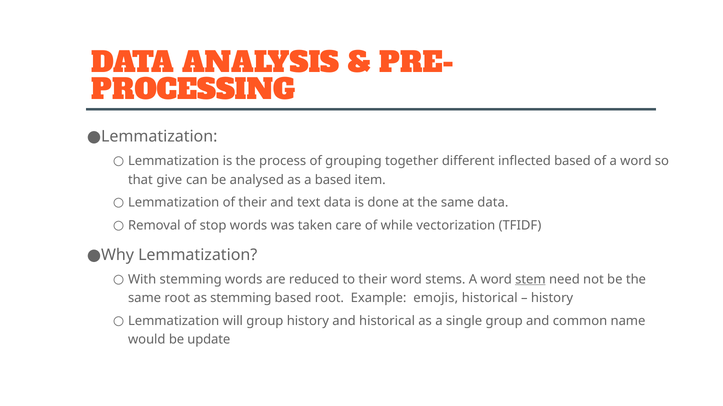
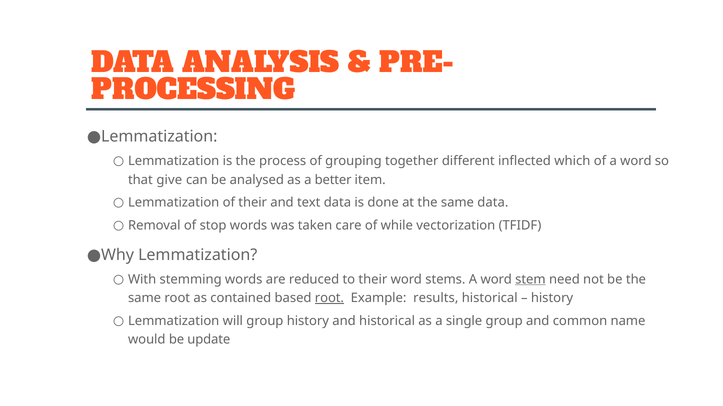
inflected based: based -> which (572, 161)
a based: based -> better (333, 180)
as stemming: stemming -> contained (241, 298)
root underline: none -> present (329, 298)
emojis: emojis -> results (436, 298)
